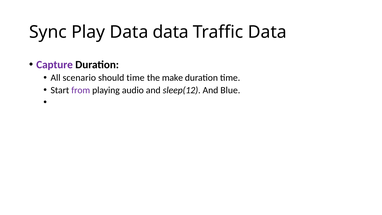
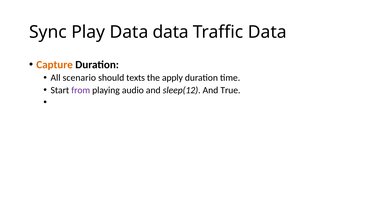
Capture colour: purple -> orange (55, 65)
should time: time -> texts (136, 78)
make: make -> apply (172, 78)
Blue: Blue -> True (230, 90)
